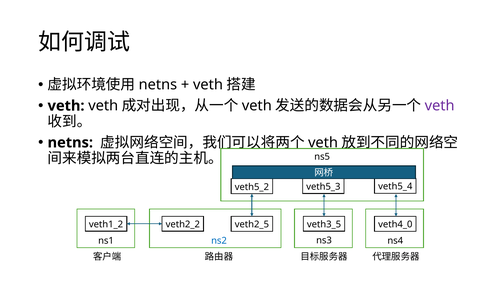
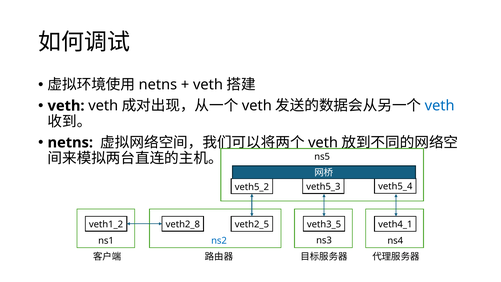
veth colour: purple -> blue (440, 106)
veth2_2: veth2_2 -> veth2_8 (183, 224)
veth4_0: veth4_0 -> veth4_1 (395, 224)
